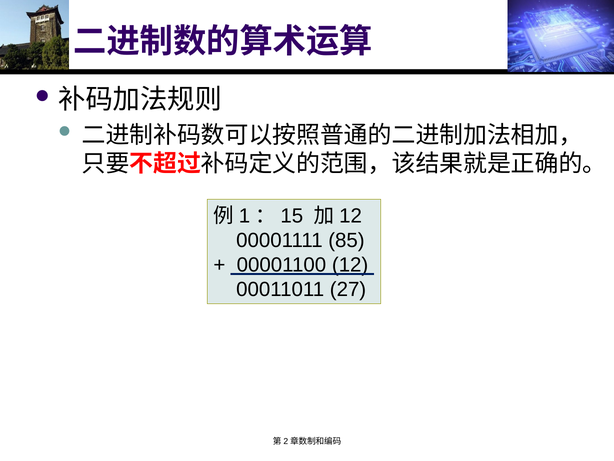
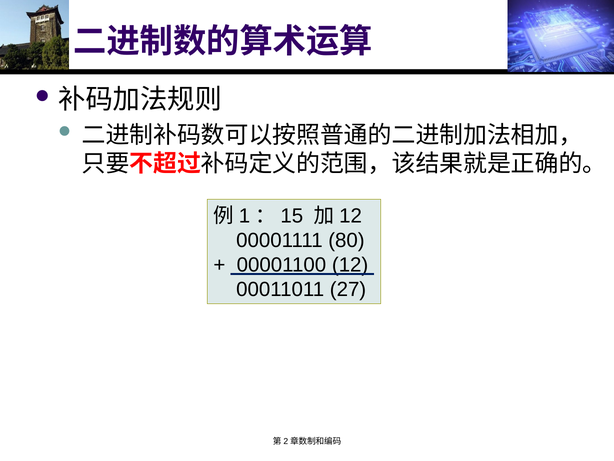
85: 85 -> 80 (346, 240)
